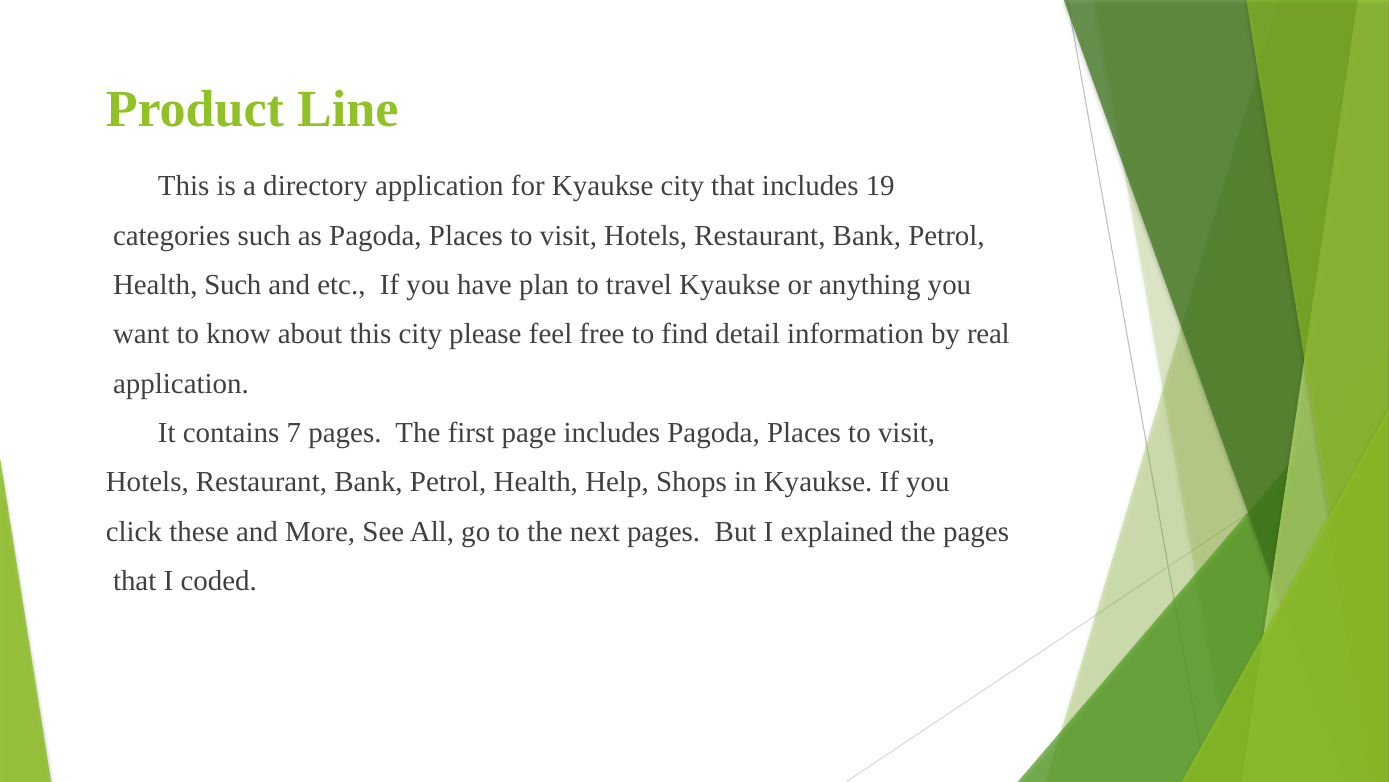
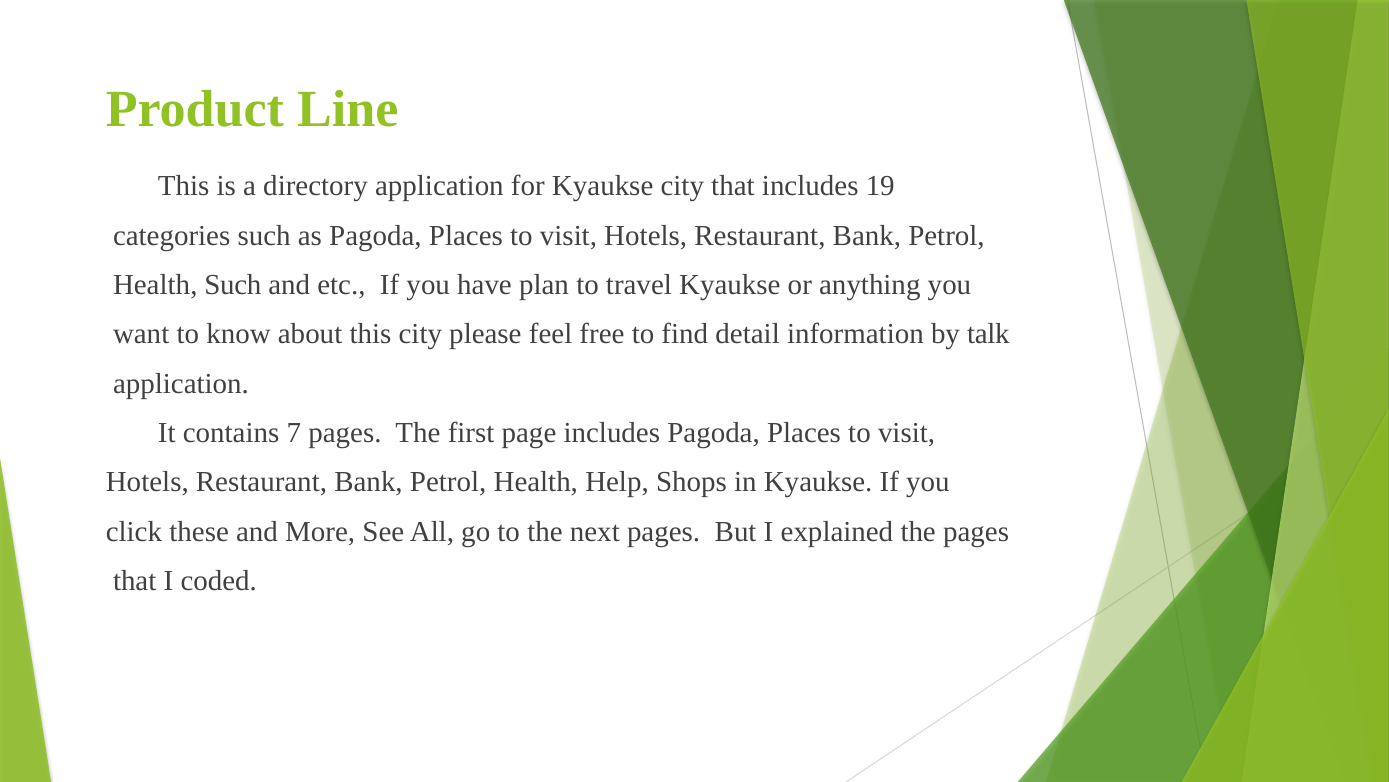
real: real -> talk (988, 334)
